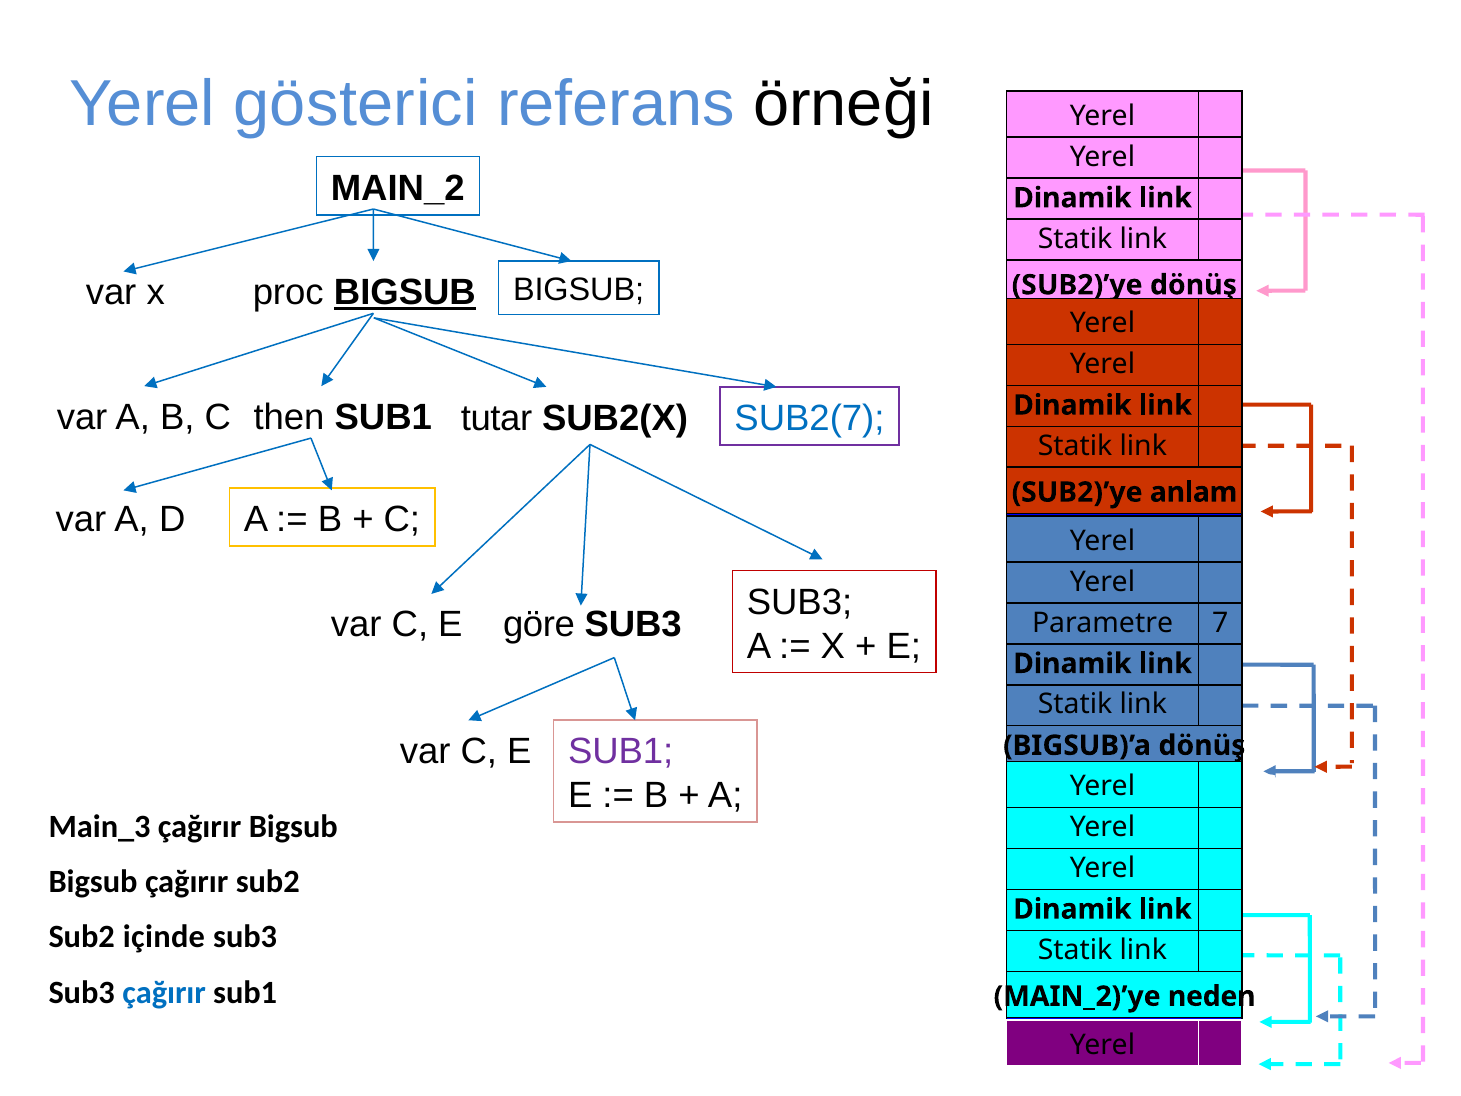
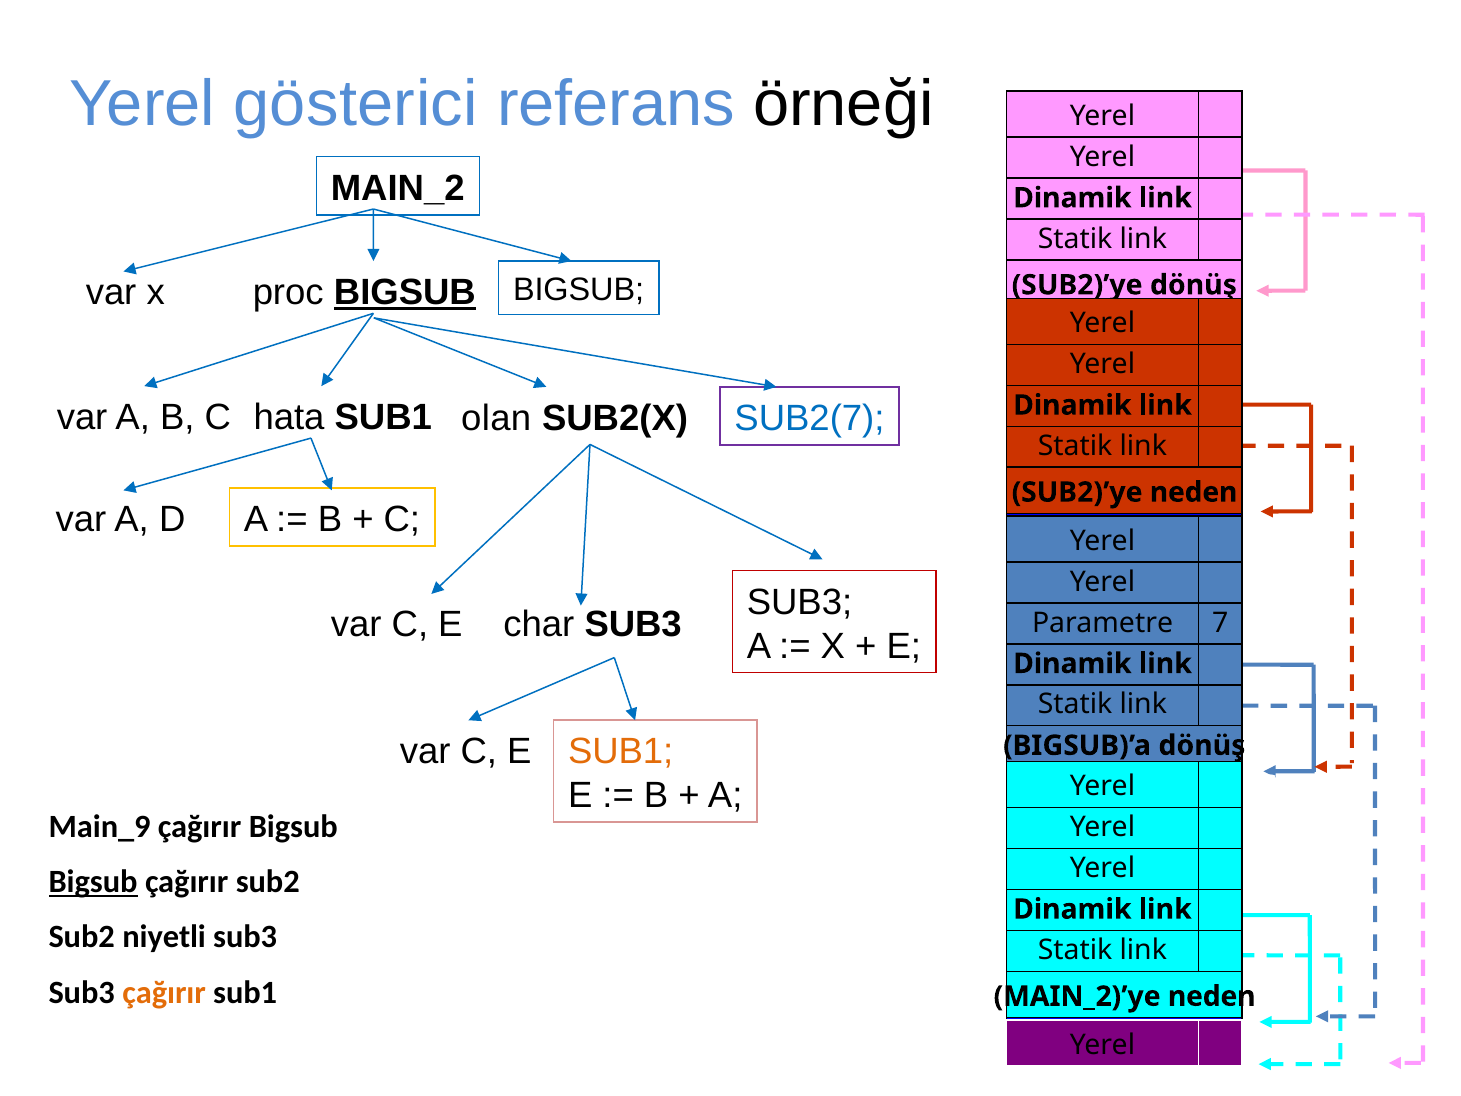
then: then -> hata (289, 418)
tutar: tutar -> olan (496, 418)
SUB2)’ye anlam: anlam -> neden (1194, 492)
göre: göre -> char (539, 624)
SUB1 colour: purple -> orange (621, 752)
Main_3: Main_3 -> Main_9 (100, 827)
Bigsub underline: none -> present (93, 882)
içinde: içinde -> niyetli (164, 937)
çağırır colour: blue -> orange (164, 992)
